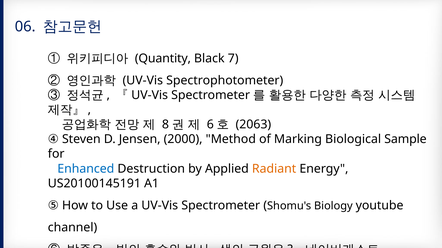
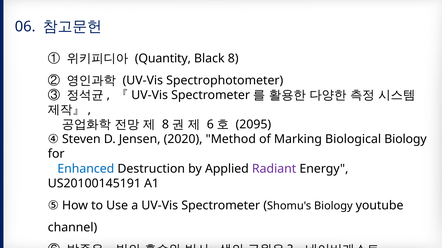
7: 7 -> 8 (233, 59)
2063: 2063 -> 2095 (253, 125)
2000: 2000 -> 2020 (183, 140)
Biological Sample: Sample -> Biology (405, 140)
Radiant colour: orange -> purple (274, 169)
